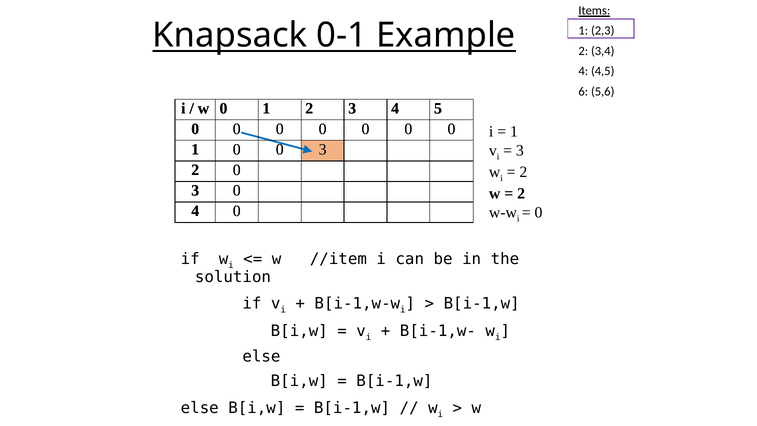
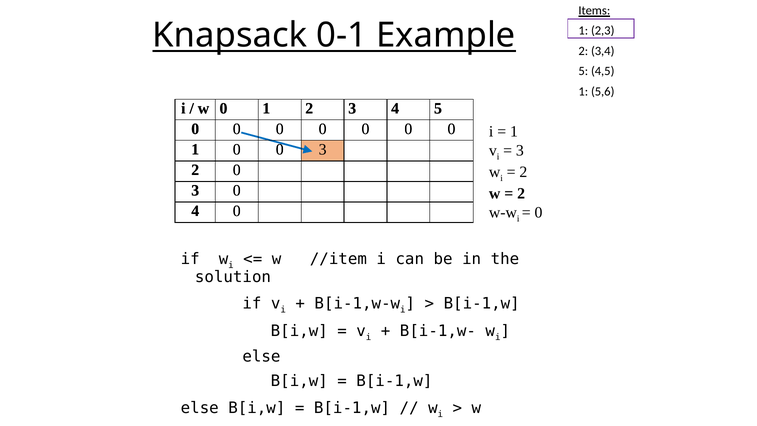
4: 4 -> 5 (583, 71)
6: 6 -> 1 (583, 91)
